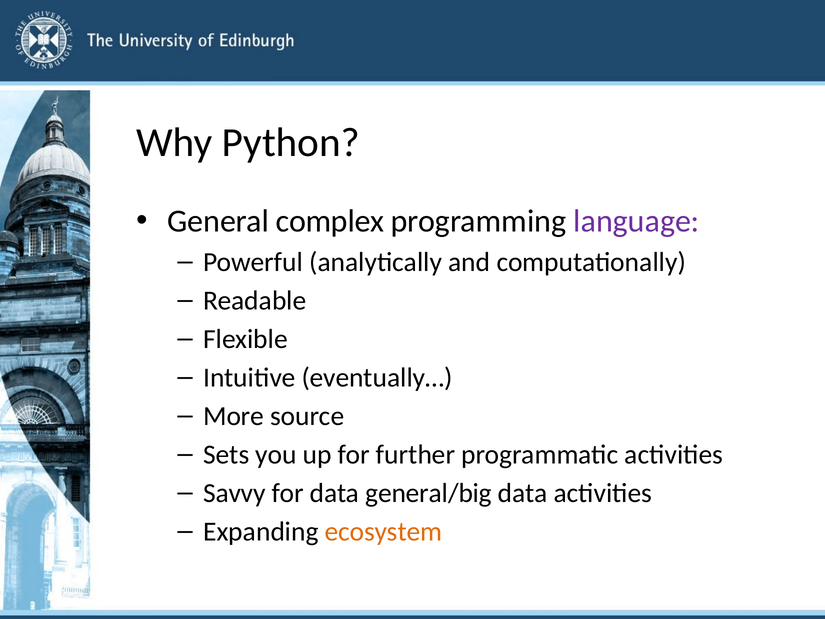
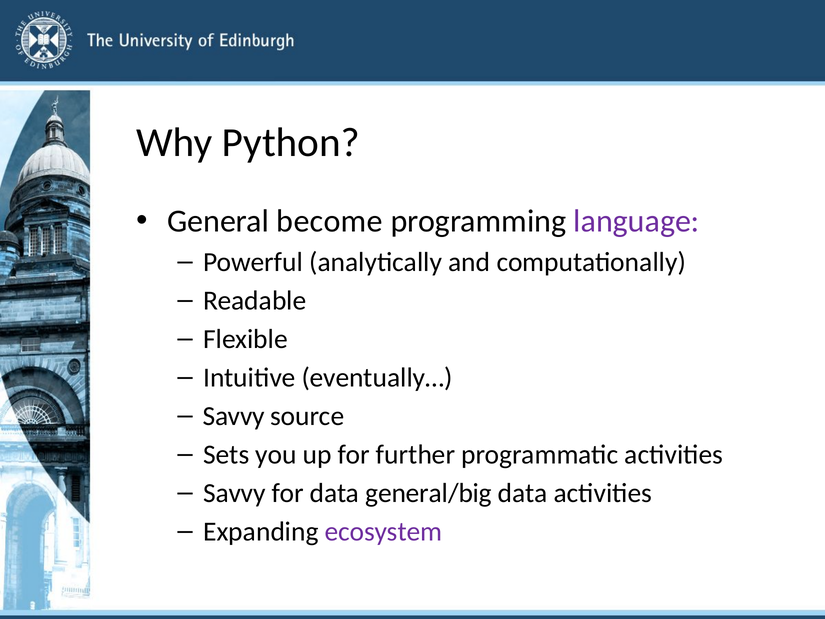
complex: complex -> become (330, 221)
More: More -> Savvy (234, 416)
ecosystem colour: orange -> purple (383, 531)
